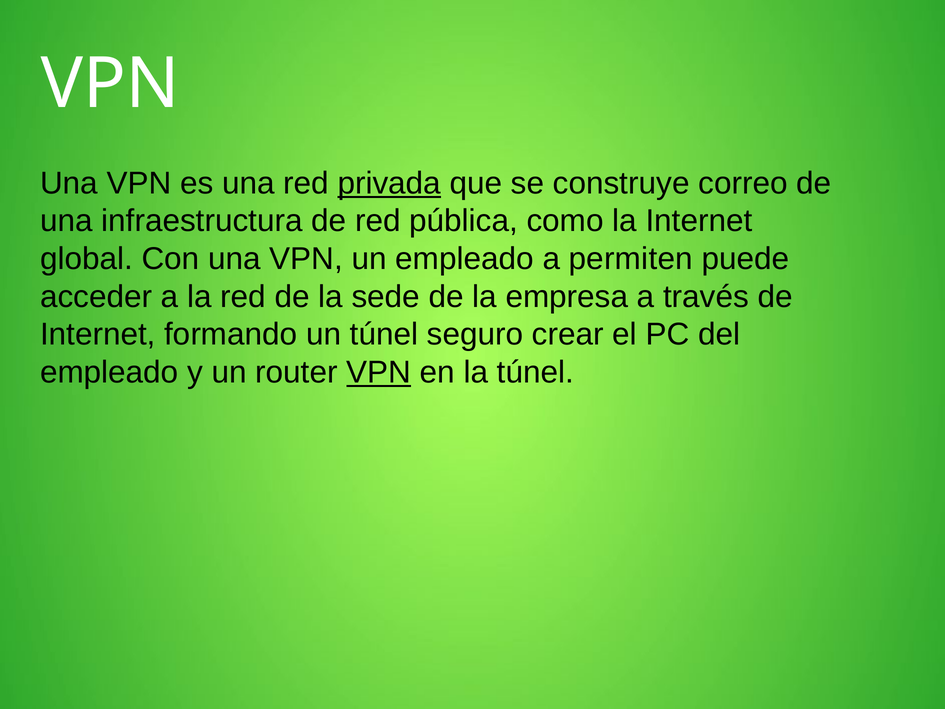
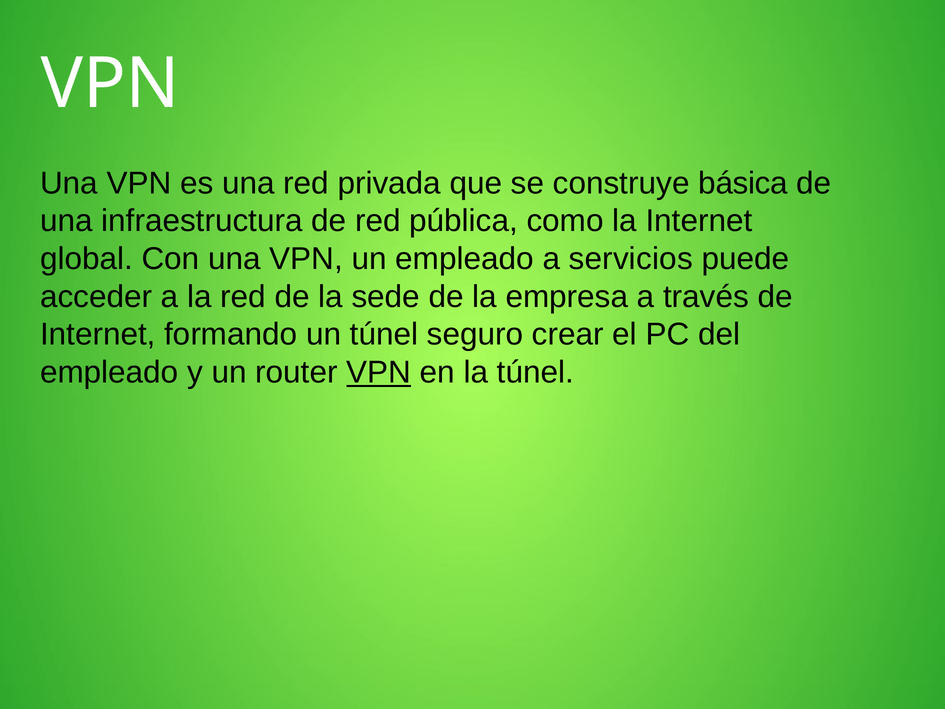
privada underline: present -> none (389, 183)
correo: correo -> básica (743, 183)
permiten: permiten -> servicios (631, 259)
